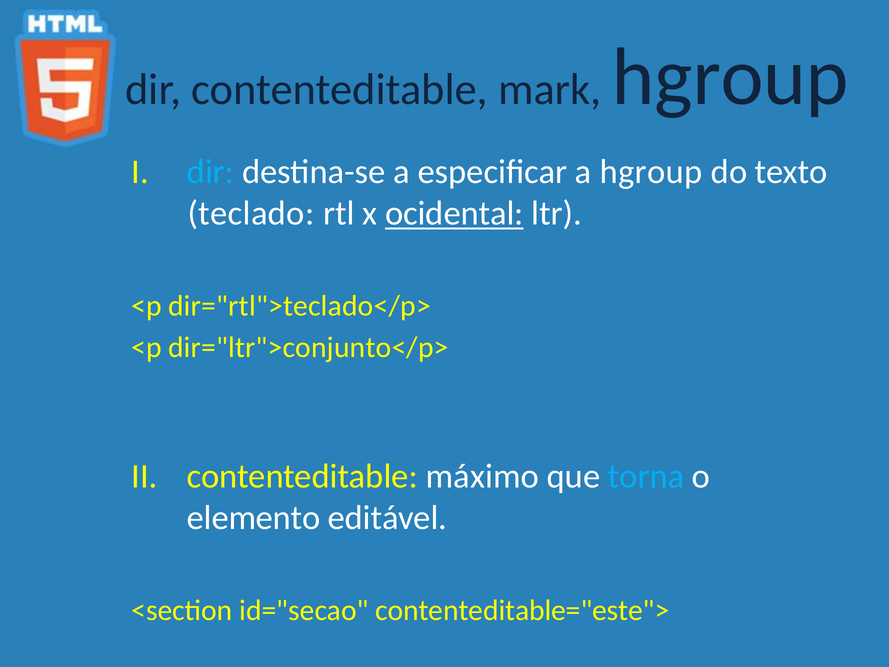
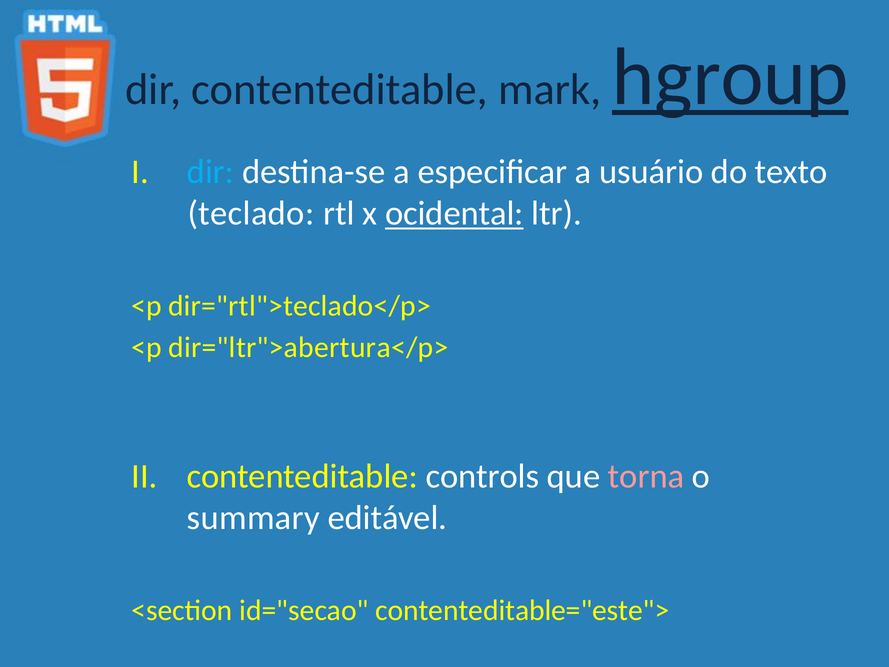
hgroup underline: none -> present (730, 77)
a hgroup: hgroup -> usuário (651, 172)
dir="ltr">conjunto</p>: dir="ltr">conjunto</p> -> dir="ltr">abertura</p> (308, 347)
máximo: máximo -> controls (482, 476)
torna colour: light blue -> pink (646, 476)
elemento: elemento -> summary (253, 518)
